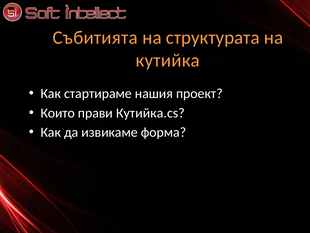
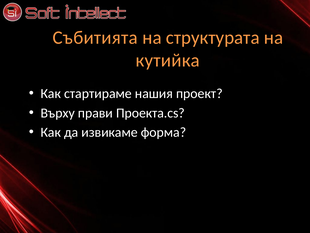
Които: Които -> Върху (58, 113)
Кутийка.cs: Кутийка.cs -> Проекта.cs (150, 113)
